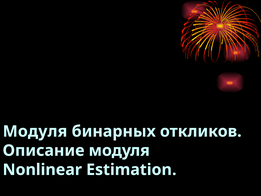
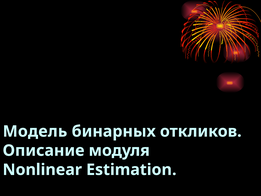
Модуля: Модуля -> Модель (35, 131)
